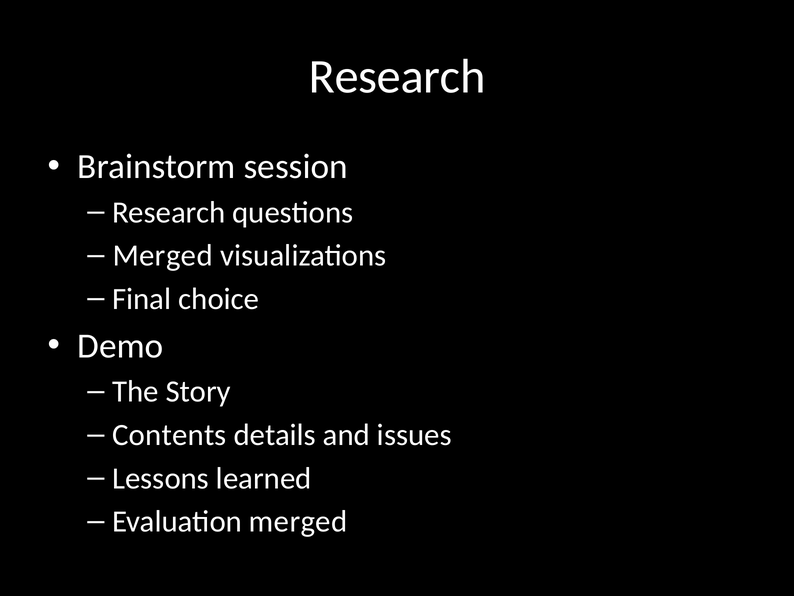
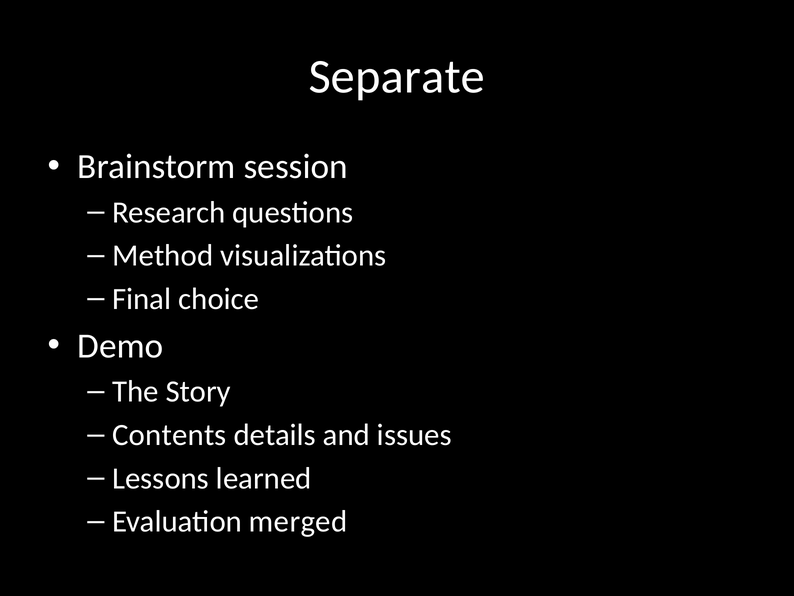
Research: Research -> Separate (397, 77)
Merged: Merged -> Method (163, 255)
